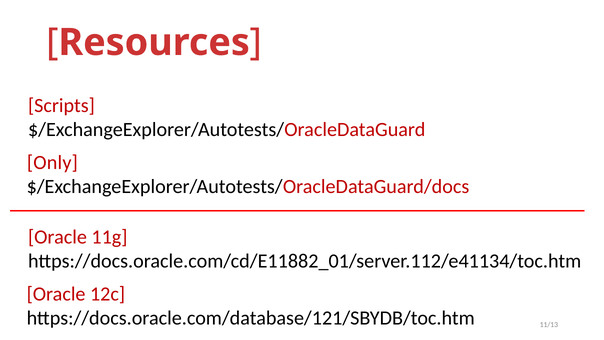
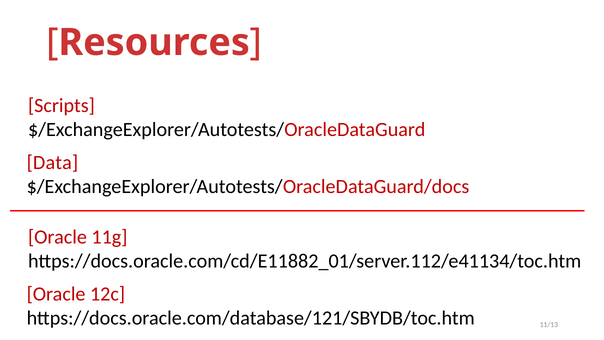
Only: Only -> Data (52, 162)
